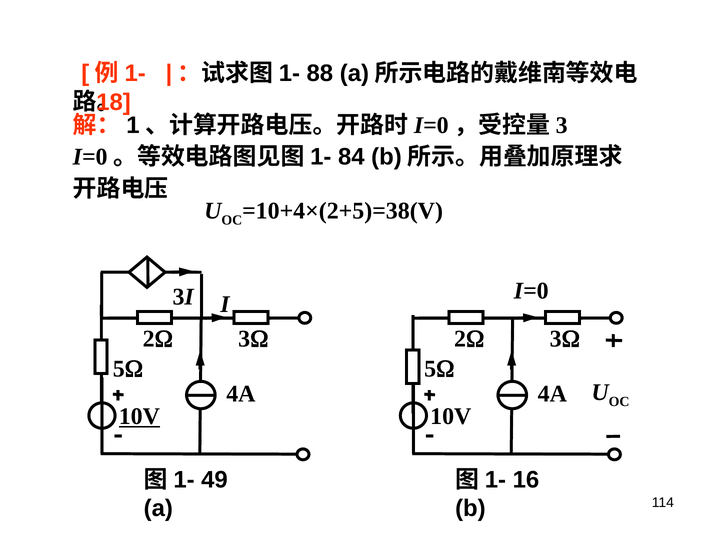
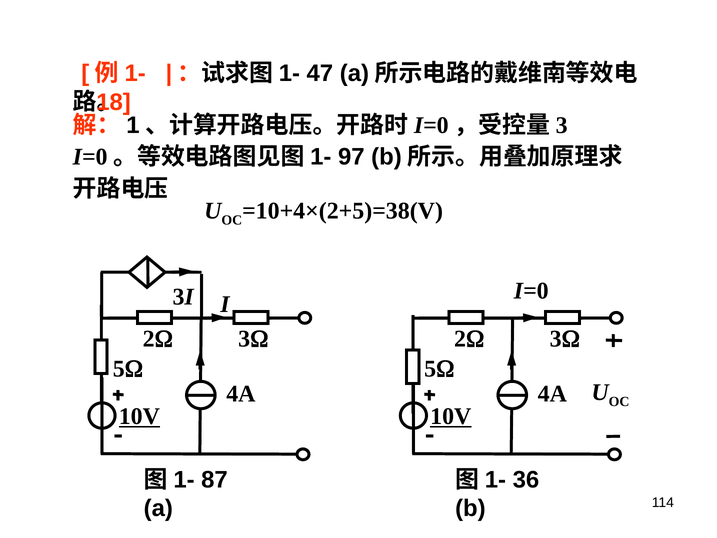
88: 88 -> 47 (320, 73)
84: 84 -> 97 (351, 157)
10V underline: none -> present (451, 416)
49: 49 -> 87 (214, 480)
16: 16 -> 36 (526, 480)
